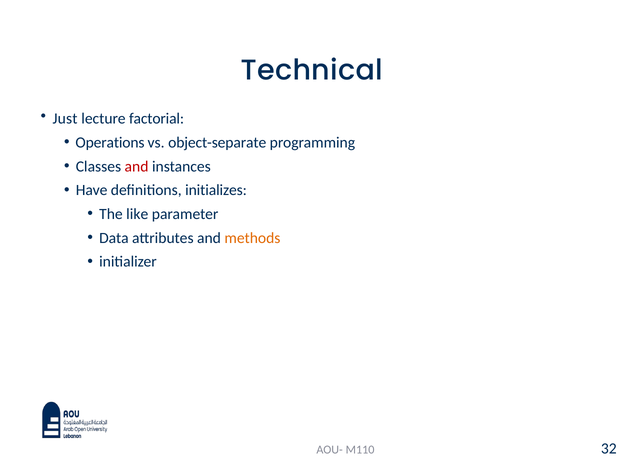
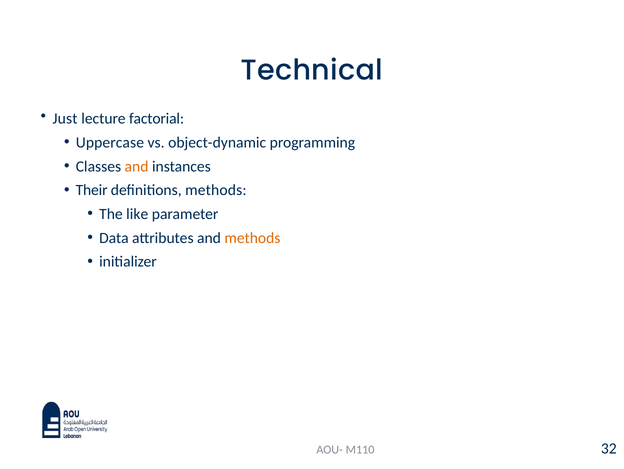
Operations: Operations -> Uppercase (110, 143)
object-separate: object-separate -> object-dynamic (217, 143)
and colour: red -> orange (137, 167)
Have: Have -> Their (92, 190)
definitions initializes: initializes -> methods (216, 190)
